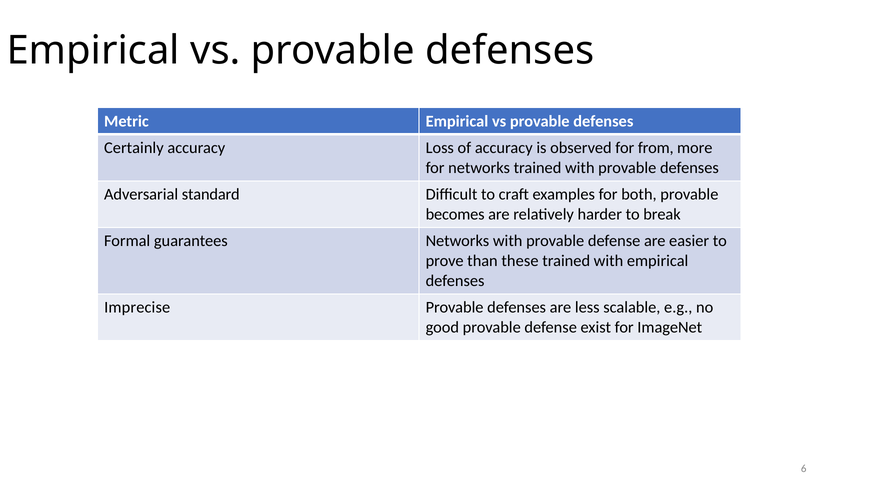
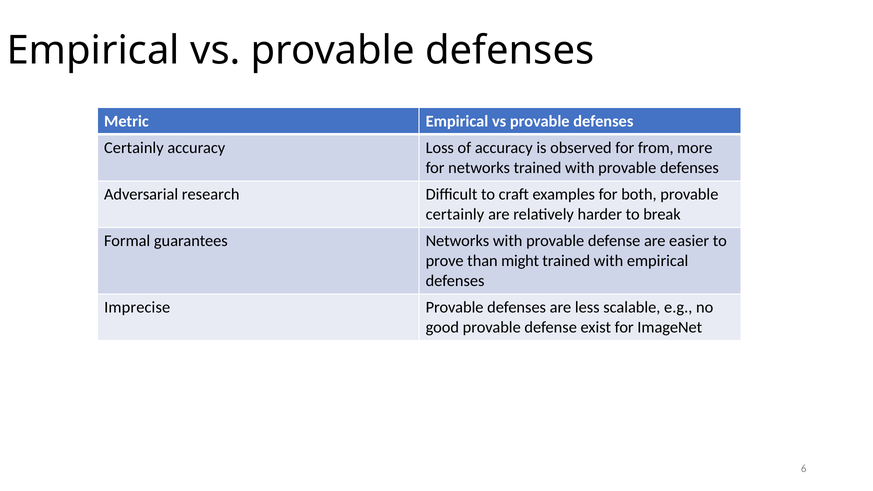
standard: standard -> research (211, 194)
becomes: becomes -> certainly (455, 214)
these: these -> might (520, 261)
